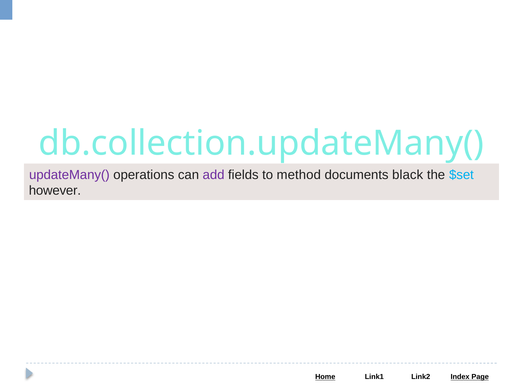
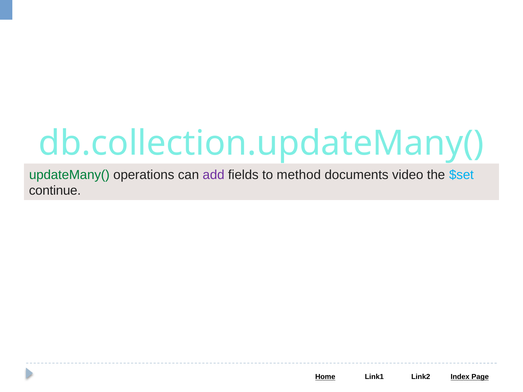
updateMany( colour: purple -> green (69, 175)
black: black -> video (408, 175)
however: however -> continue (55, 191)
